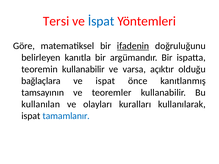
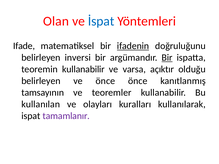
Tersi: Tersi -> Olan (56, 21)
Göre: Göre -> Ifade (24, 46)
kanıtla: kanıtla -> inversi (78, 58)
Bir underline: none -> present (167, 58)
bağlaçlara: bağlaçlara -> belirleyen (41, 81)
ve ispat: ispat -> önce (105, 81)
tamamlanır colour: blue -> purple (66, 116)
